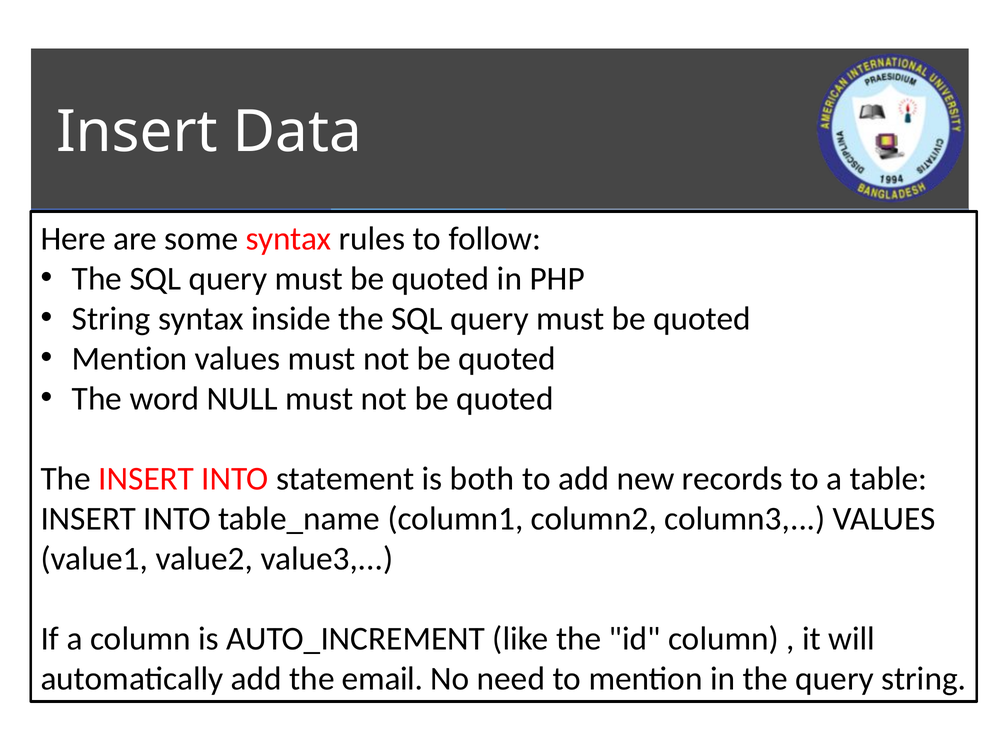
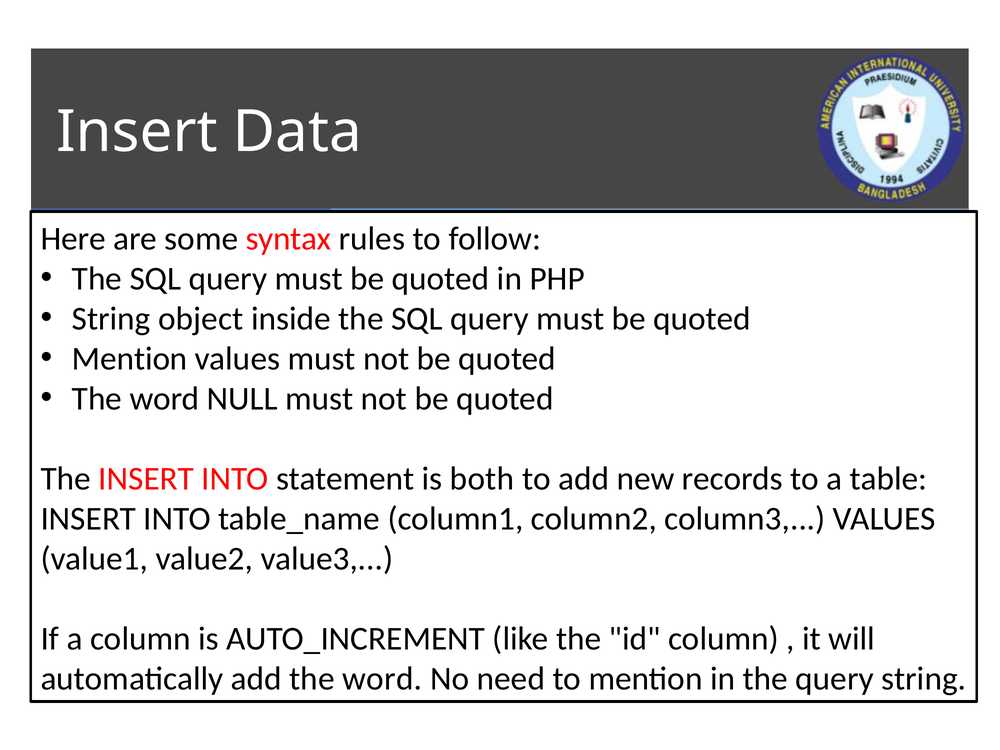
String syntax: syntax -> object (201, 319)
add the email: email -> word (382, 679)
